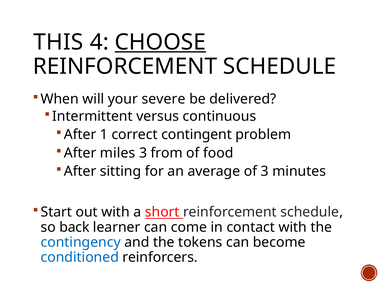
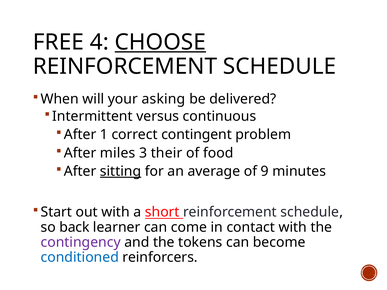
THIS: THIS -> FREE (58, 42)
severe: severe -> asking (163, 99)
from: from -> their (167, 153)
sitting underline: none -> present (121, 171)
of 3: 3 -> 9 (265, 171)
contingency colour: blue -> purple (81, 242)
